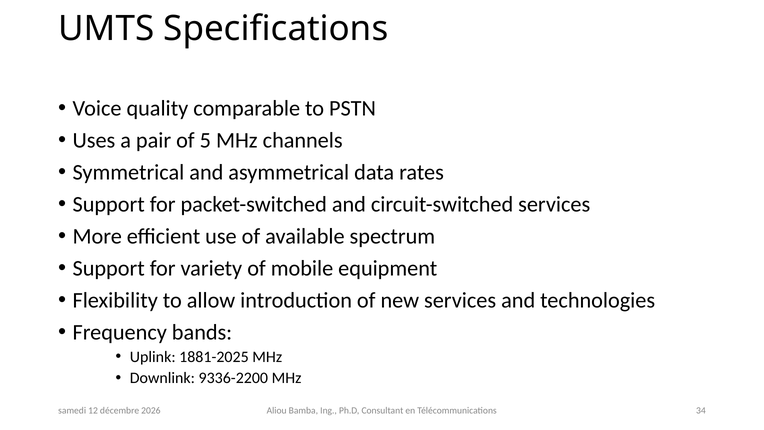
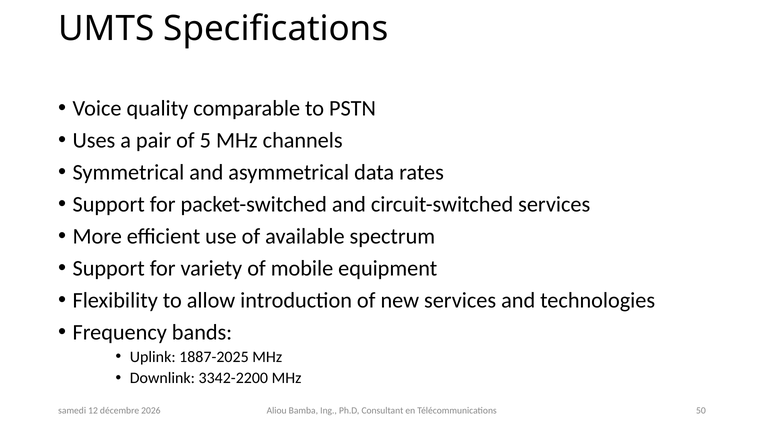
1881-2025: 1881-2025 -> 1887-2025 (214, 357)
9336-2200: 9336-2200 -> 3342-2200 (233, 378)
34: 34 -> 50 (701, 410)
